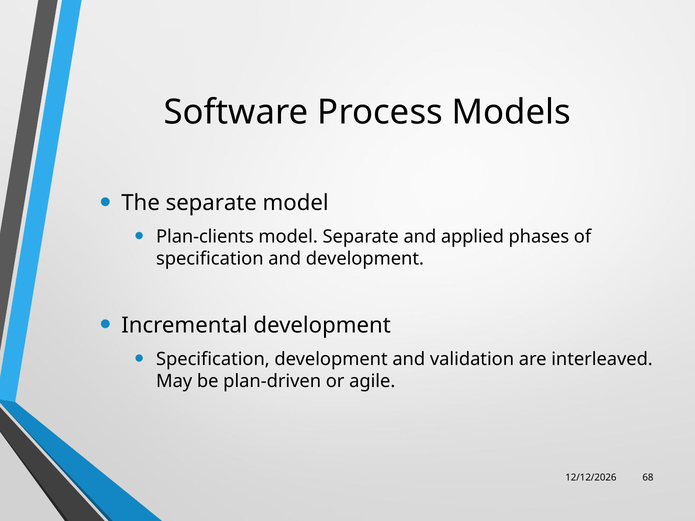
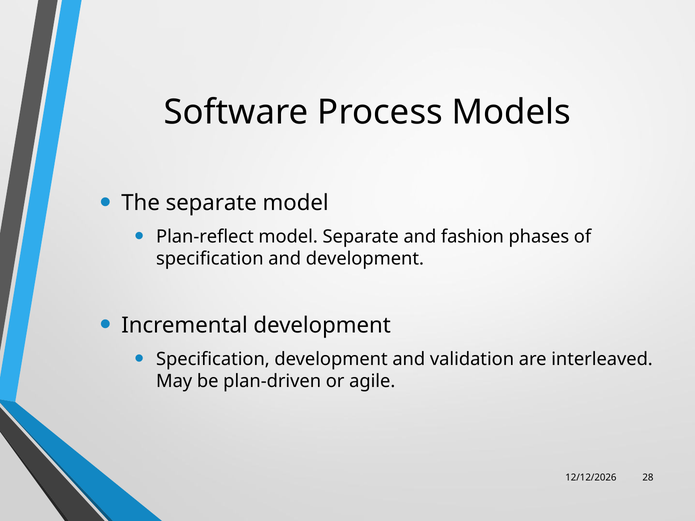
Plan-clients: Plan-clients -> Plan-reflect (205, 237)
applied: applied -> fashion (472, 237)
68: 68 -> 28 (648, 478)
